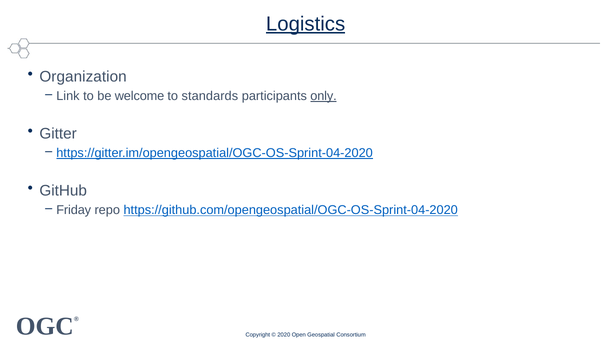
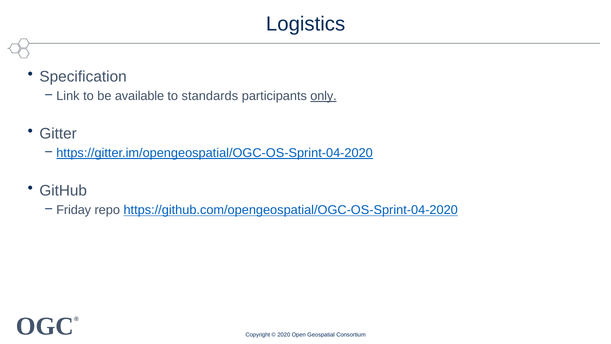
Logistics underline: present -> none (306, 24)
Organization: Organization -> Specification (83, 77)
welcome: welcome -> available (140, 96)
